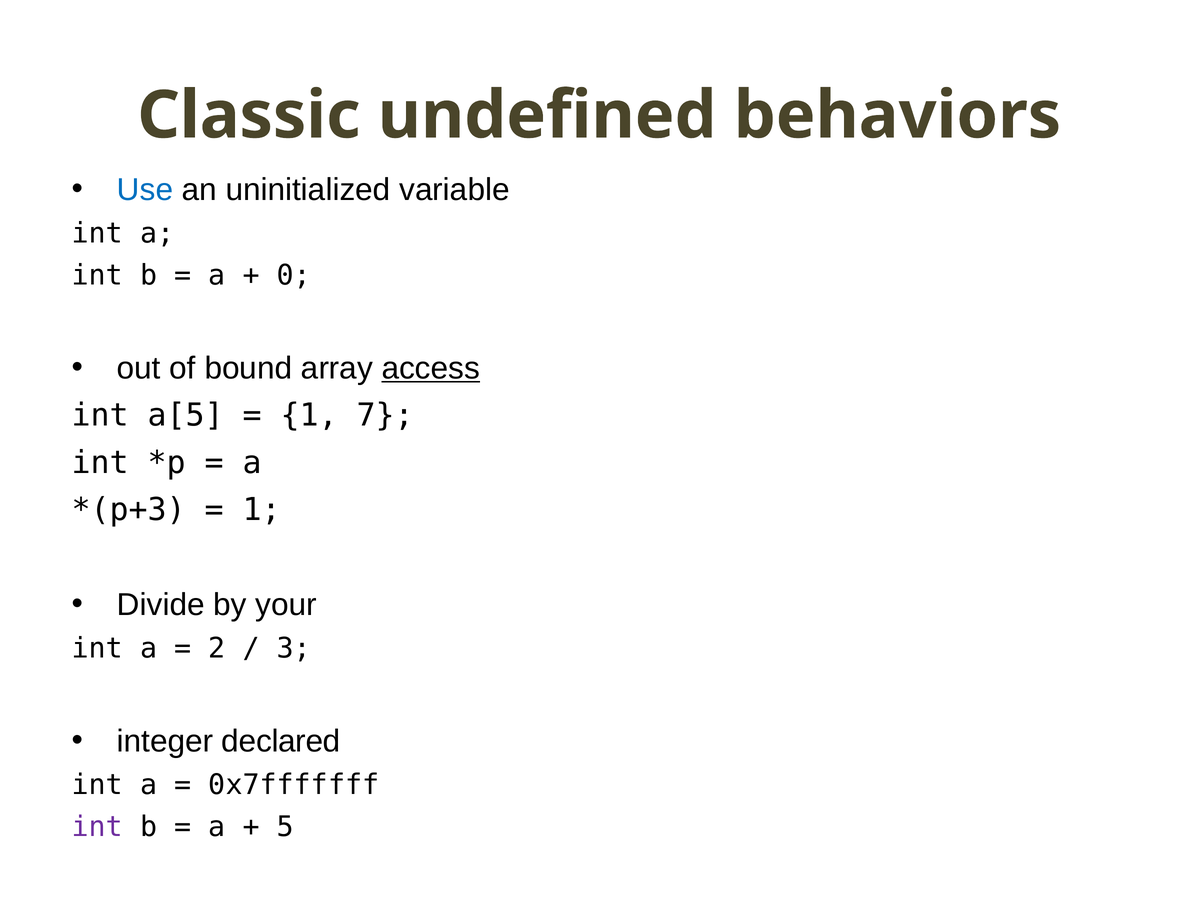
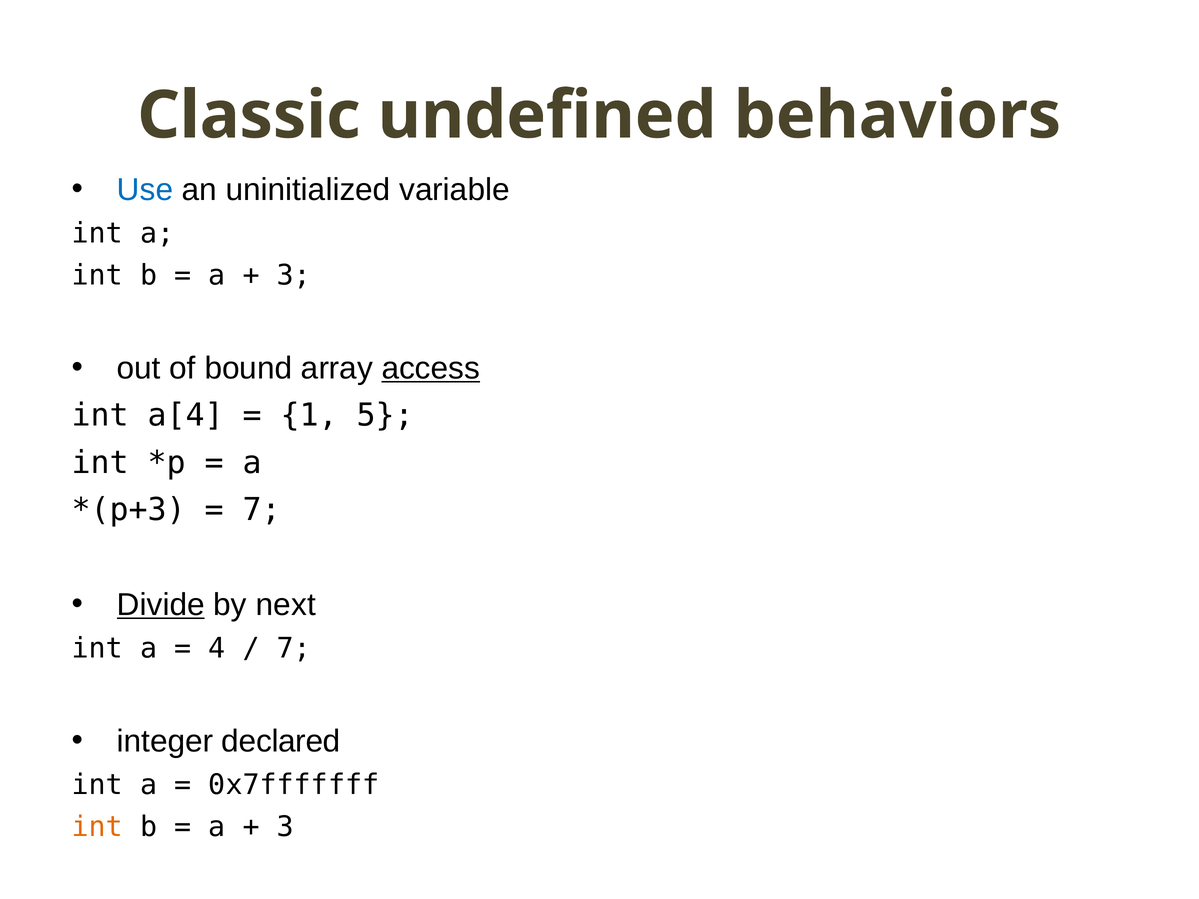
0: 0 -> 3 (294, 275)
a[5: a[5 -> a[4 (186, 416)
7: 7 -> 5 (385, 416)
1: 1 -> 7 (262, 510)
Divide underline: none -> present (161, 605)
your: your -> next (286, 605)
2: 2 -> 4 (217, 648)
3: 3 -> 7 (294, 648)
int colour: purple -> orange (97, 827)
5: 5 -> 3 (285, 827)
